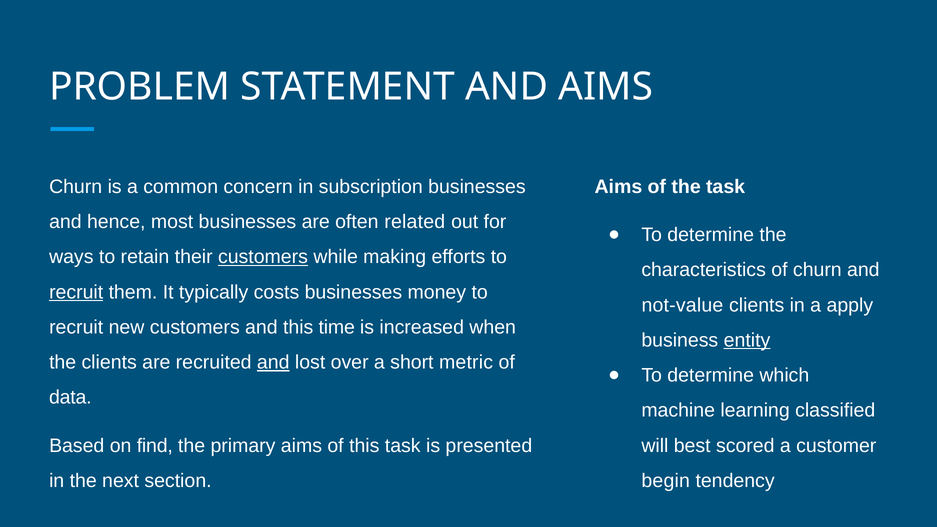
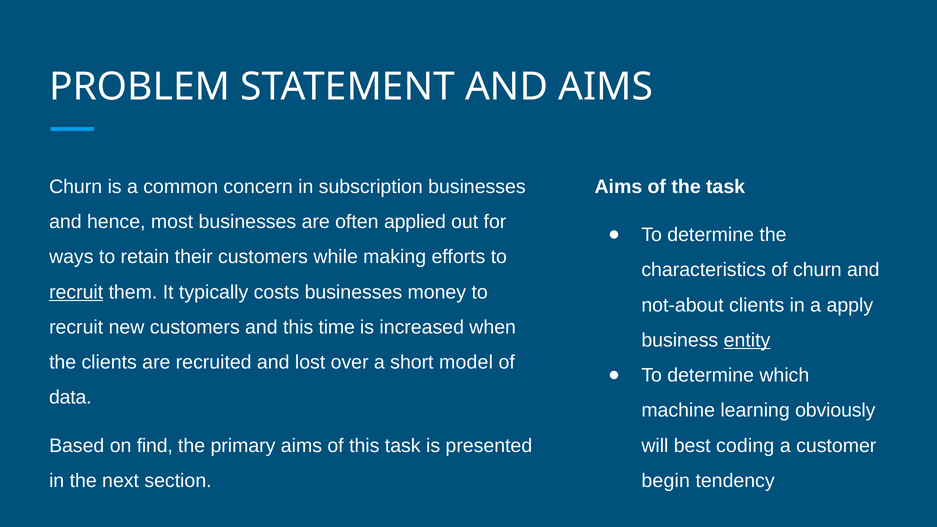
related: related -> applied (415, 222)
customers underline: present -> none (263, 257)
not-value: not-value -> not-about (683, 305)
and underline: present -> none (273, 362)
metric: metric -> model (466, 362)
classified: classified -> obviously (835, 411)
scored: scored -> coding (745, 446)
